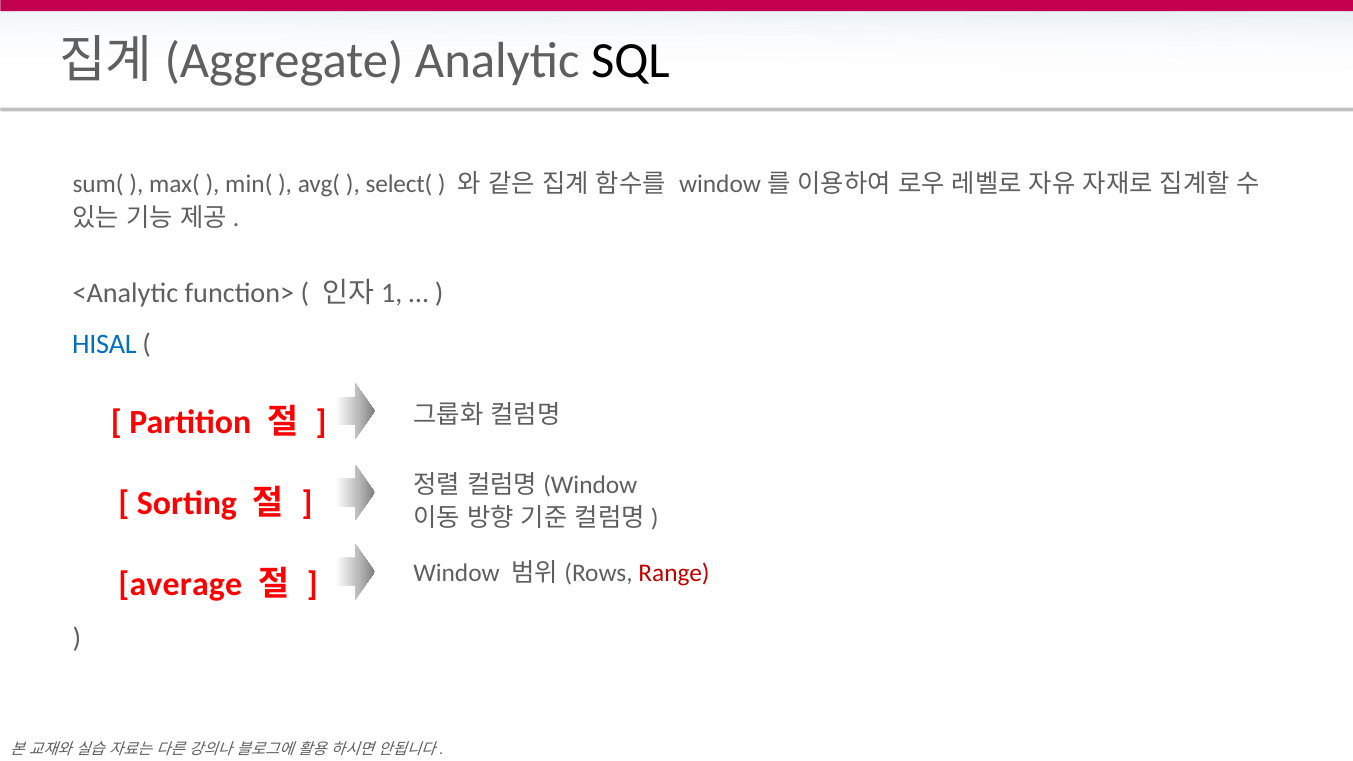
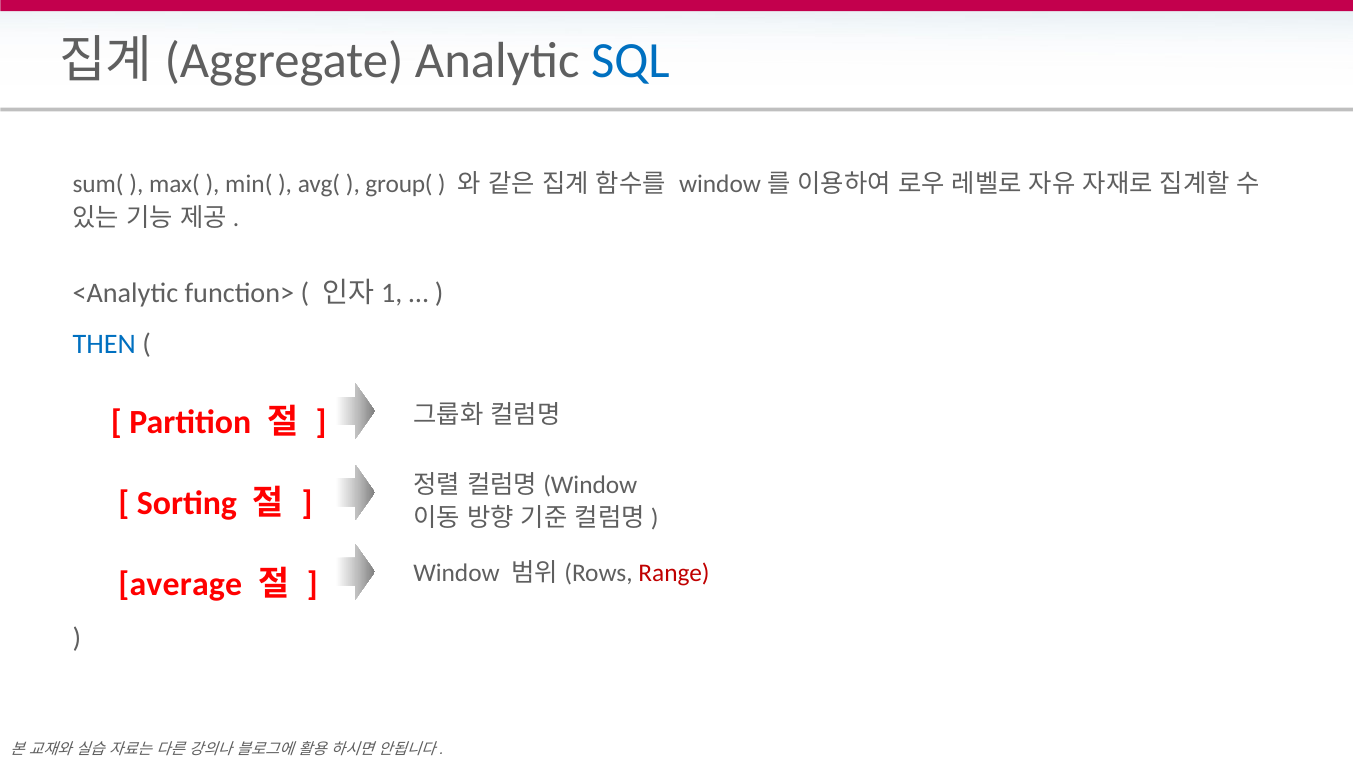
SQL colour: black -> blue (630, 61)
select(: select( -> group( (399, 184)
HISAL: HISAL -> THEN (104, 344)
